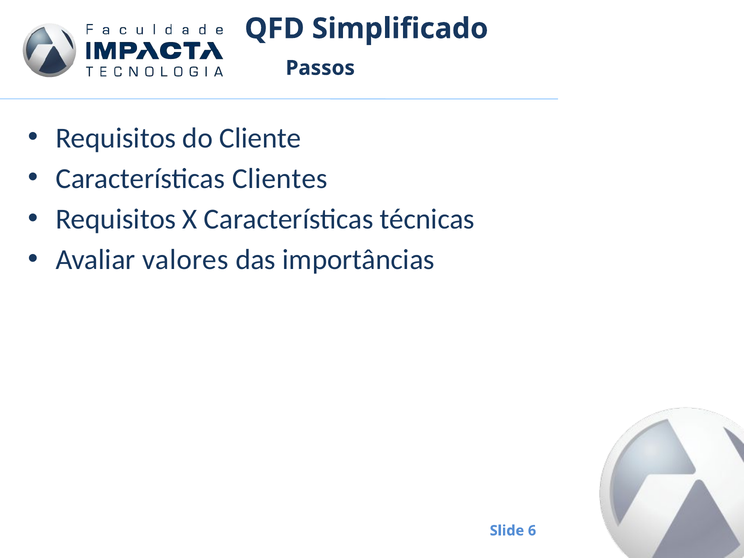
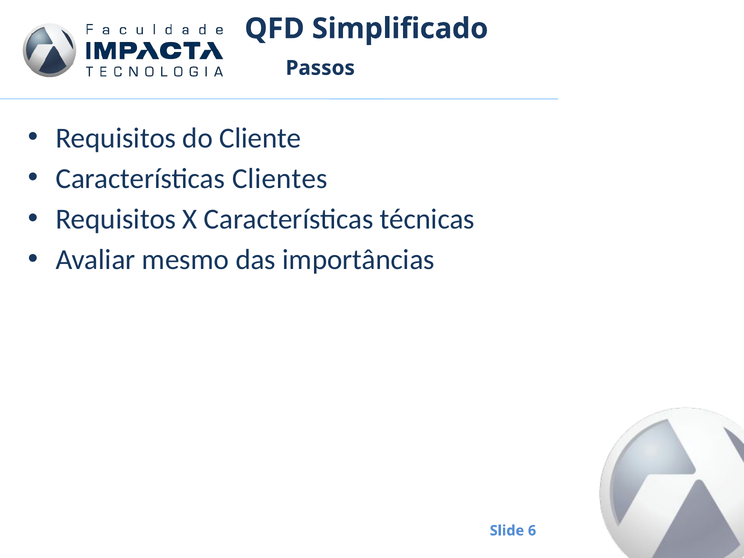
valores: valores -> mesmo (185, 260)
